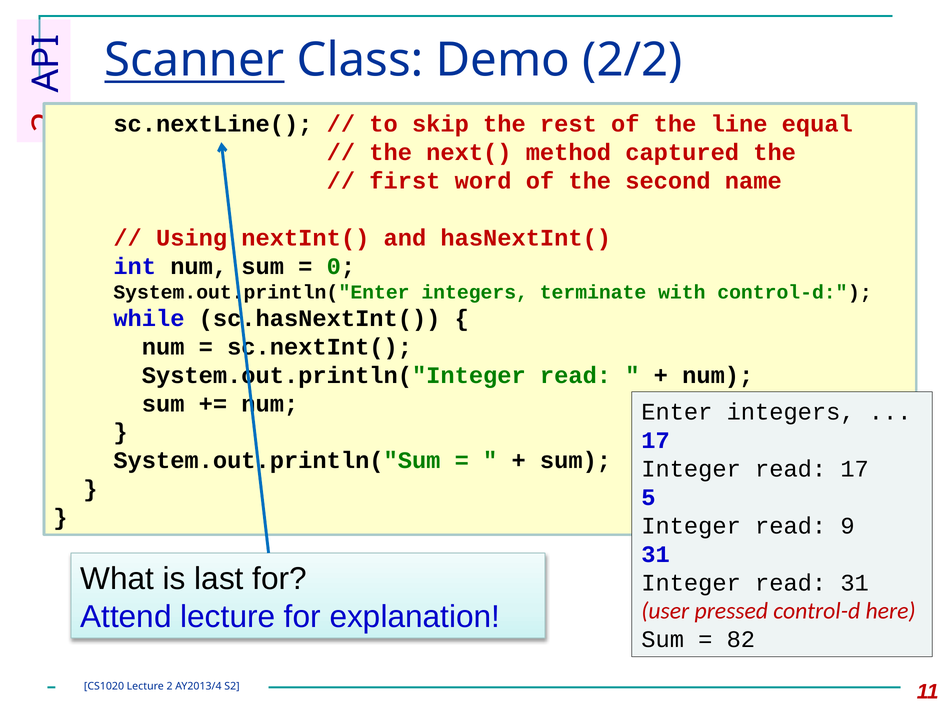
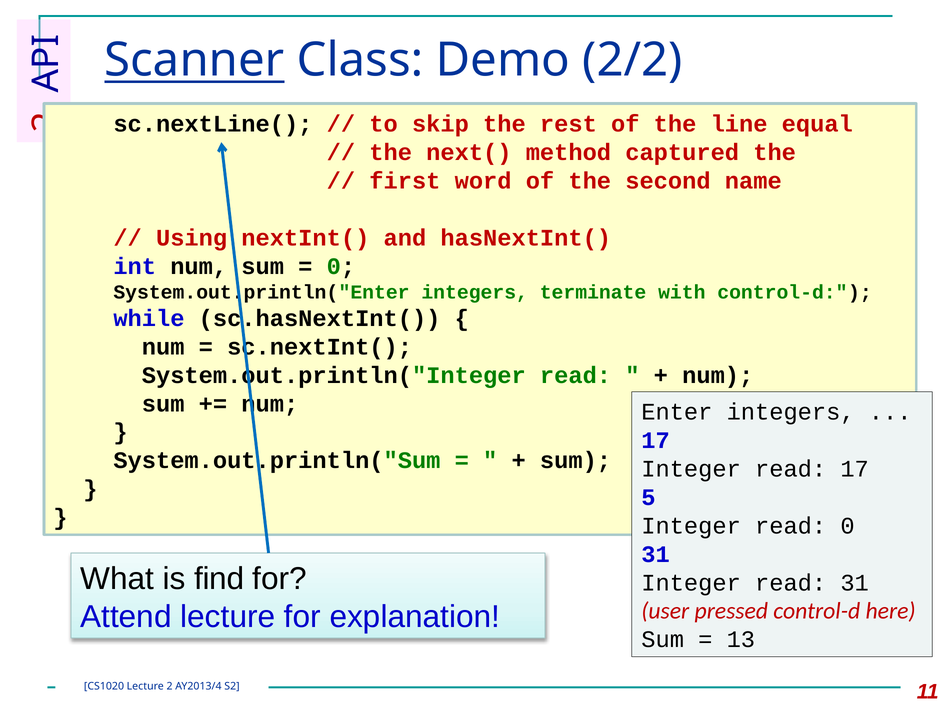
read 9: 9 -> 0 (848, 526)
last: last -> find (219, 579)
82: 82 -> 13 (741, 640)
